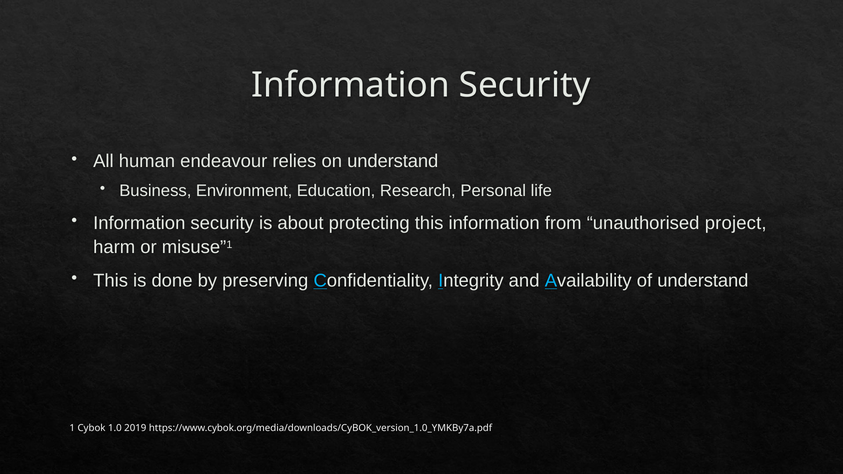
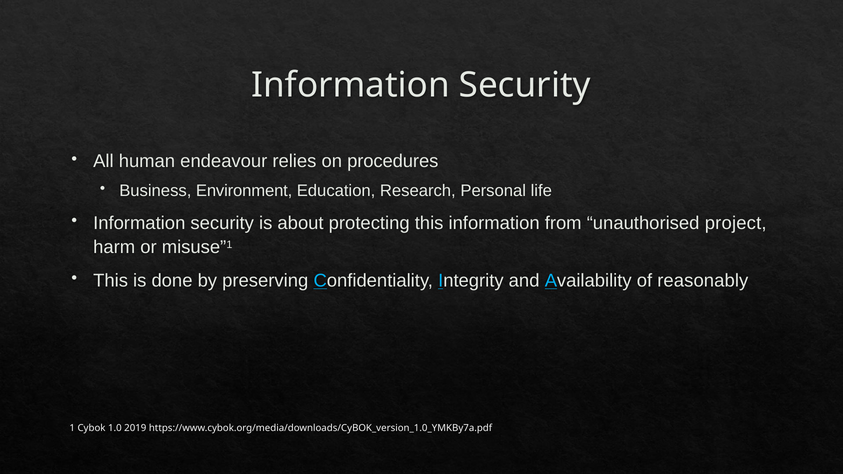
on understand: understand -> procedures (393, 161)
of understand: understand -> reasonably (703, 281)
